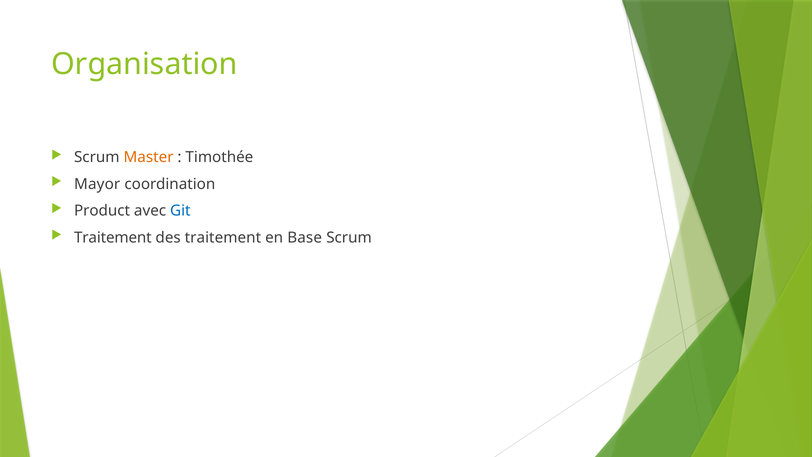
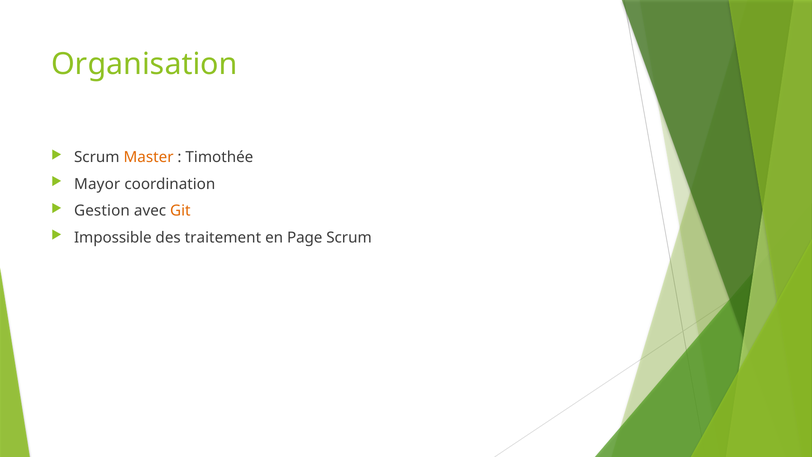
Product: Product -> Gestion (102, 211)
Git colour: blue -> orange (180, 211)
Traitement: Traitement -> Impossible (113, 237)
Base: Base -> Page (305, 237)
